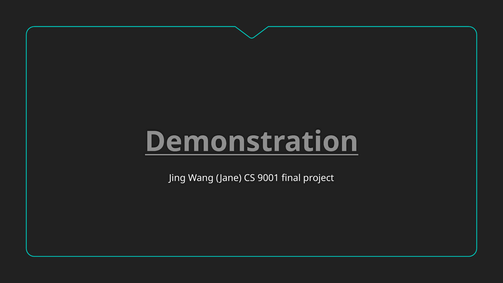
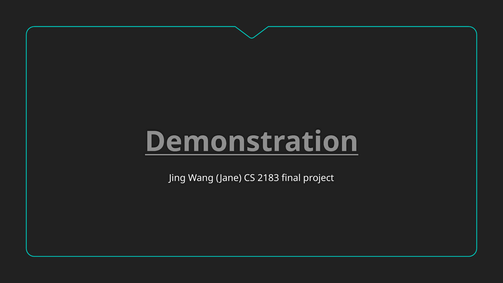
9001: 9001 -> 2183 (268, 178)
